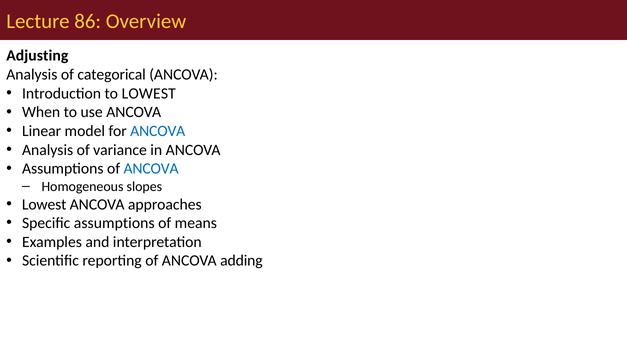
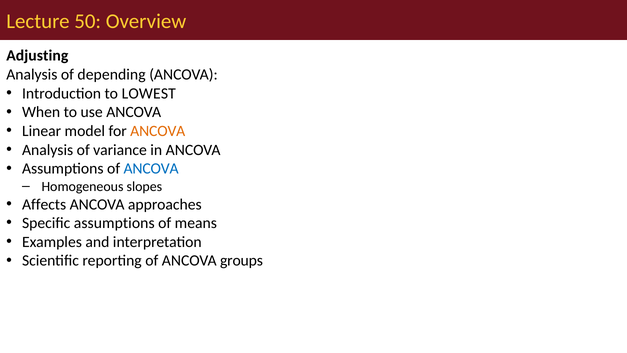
86: 86 -> 50 (88, 21)
categorical: categorical -> depending (112, 75)
ANCOVA colour: blue -> orange (158, 131)
Lowest: Lowest -> Affects (44, 204)
adding: adding -> groups (241, 261)
